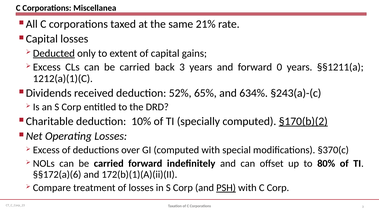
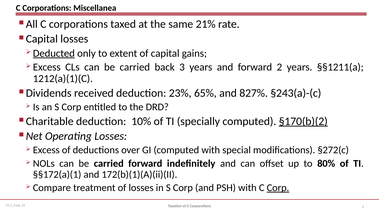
0: 0 -> 2 (279, 67)
52%: 52% -> 23% (180, 93)
634%: 634% -> 827% (254, 93)
§370(c: §370(c -> §272(c (333, 150)
§§172(a)(6: §§172(a)(6 -> §§172(a)(1 (57, 175)
PSH underline: present -> none (226, 188)
Corp underline: none -> present (278, 188)
